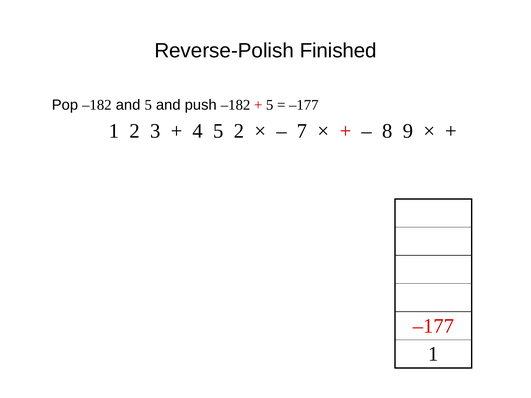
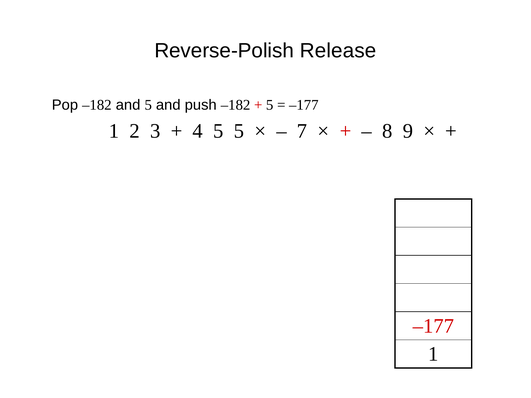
Finished: Finished -> Release (338, 51)
5 2: 2 -> 5 (239, 131)
